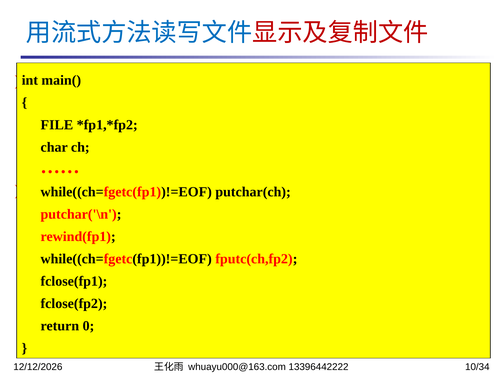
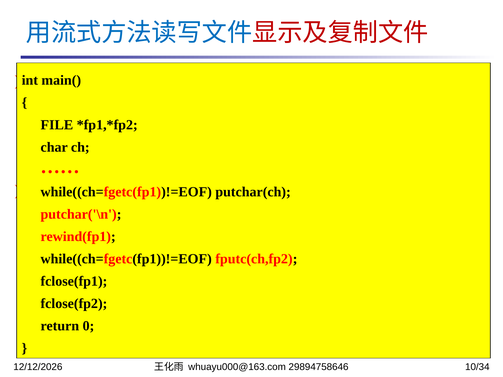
13396442222: 13396442222 -> 29894758646 (319, 367)
